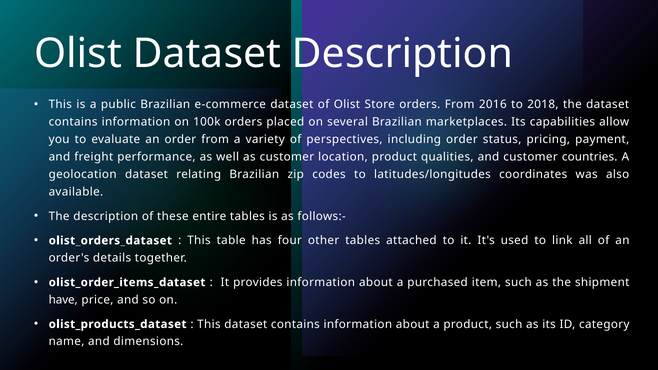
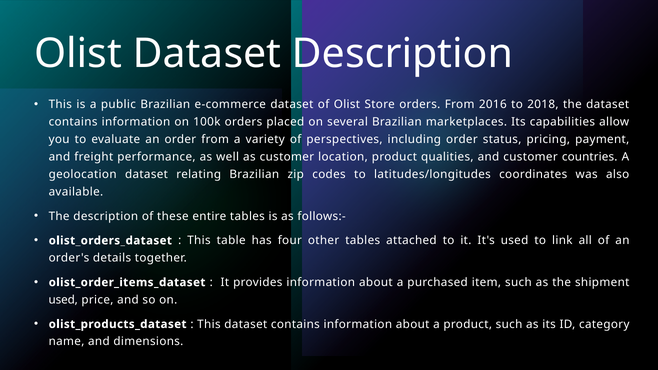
have: have -> used (63, 300)
